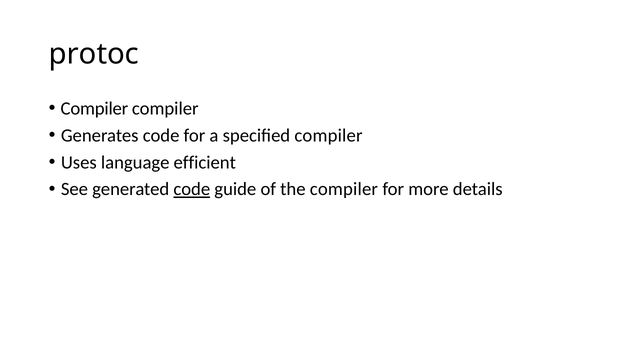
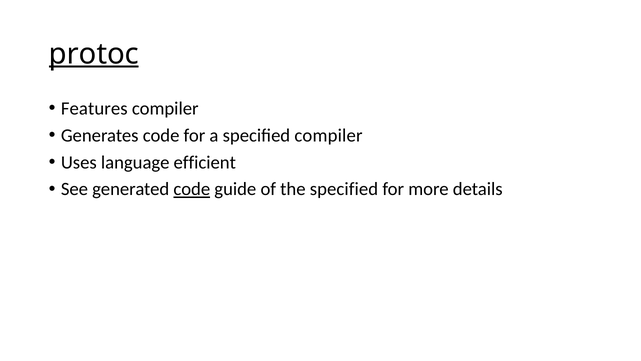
protoc underline: none -> present (94, 54)
Compiler: Compiler -> Features (94, 108)
the compiler: compiler -> specified (344, 189)
